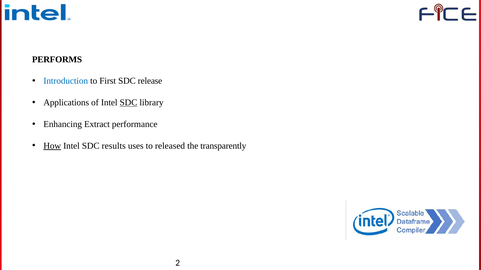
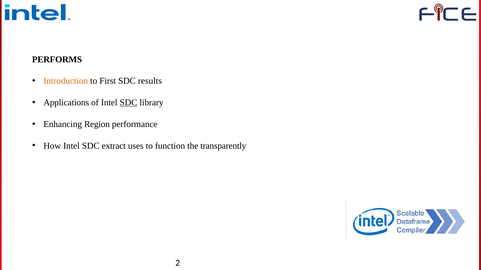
Introduction colour: blue -> orange (66, 81)
release: release -> results (150, 81)
Extract: Extract -> Region (97, 124)
How underline: present -> none (52, 146)
results: results -> extract (114, 146)
released: released -> function (170, 146)
